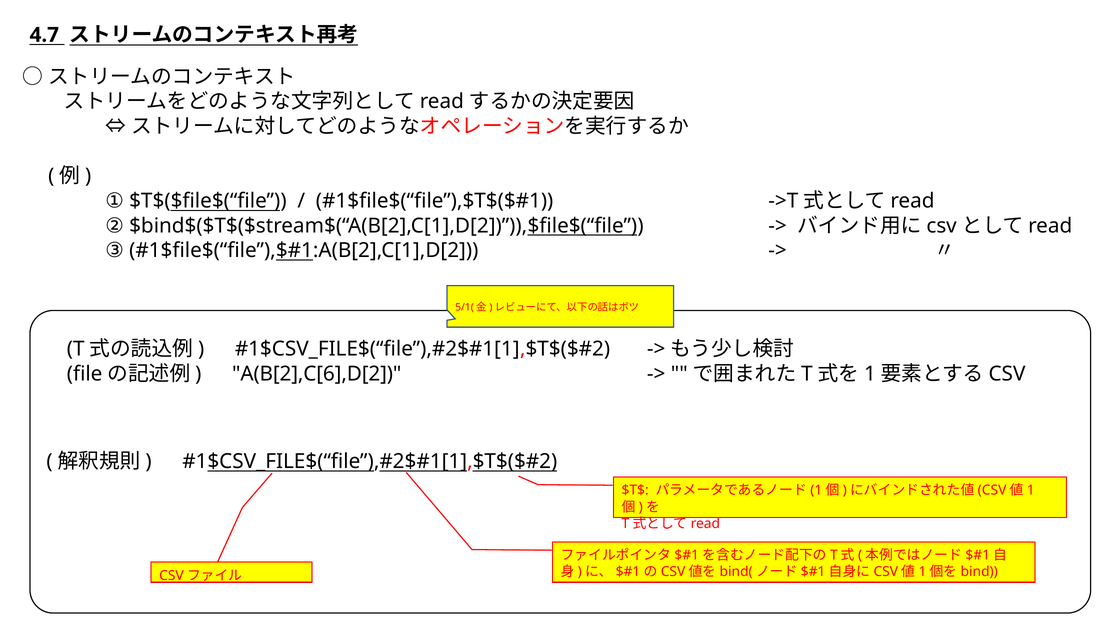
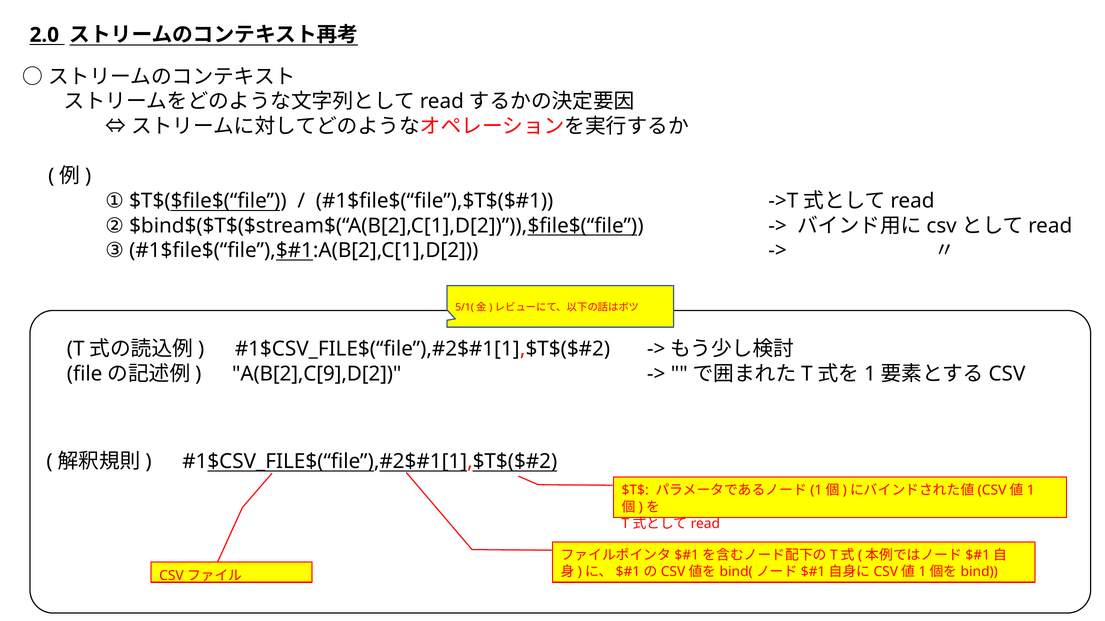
4.7: 4.7 -> 2.0 (44, 35)
A(B[2],C[6],D[2: A(B[2],C[6],D[2 -> A(B[2],C[9],D[2 (317, 374)
